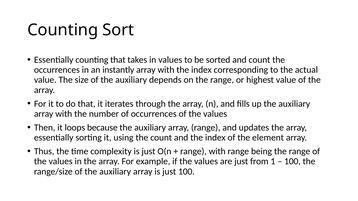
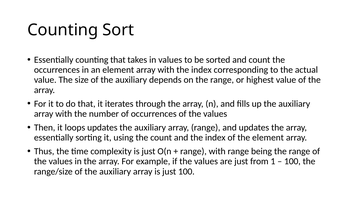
an instantly: instantly -> element (118, 70)
loops because: because -> updates (102, 128)
